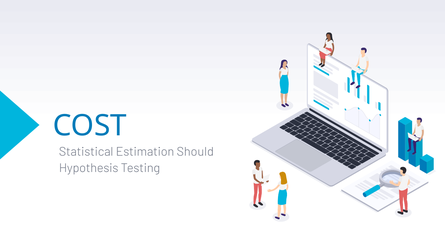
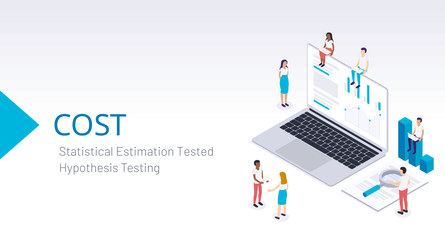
Should: Should -> Tested (195, 152)
